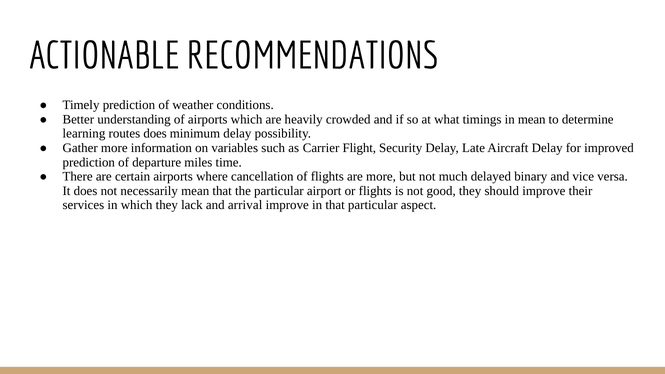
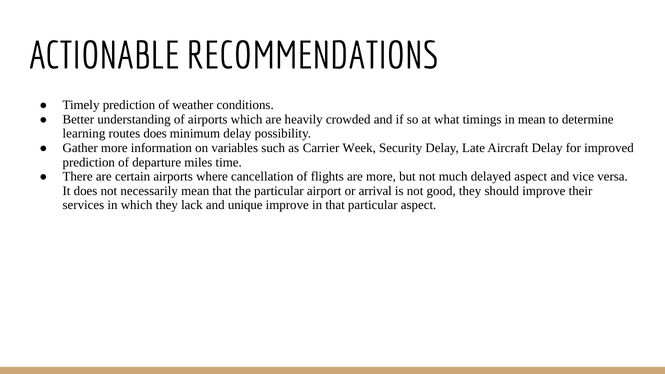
Flight: Flight -> Week (359, 148)
delayed binary: binary -> aspect (531, 177)
or flights: flights -> arrival (375, 191)
arrival: arrival -> unique (245, 205)
